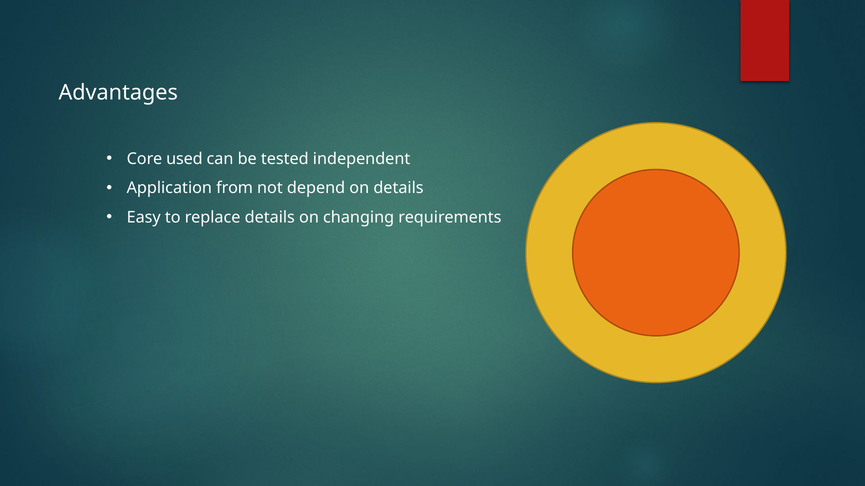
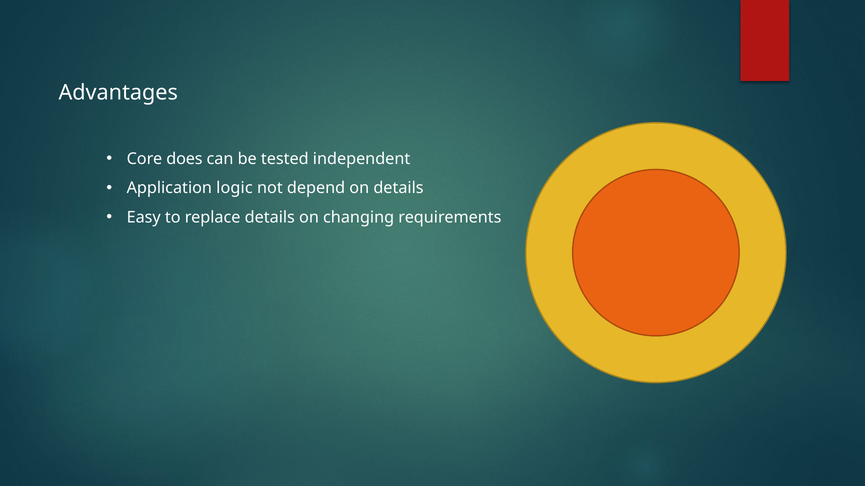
used: used -> does (184, 159)
from: from -> logic (234, 188)
